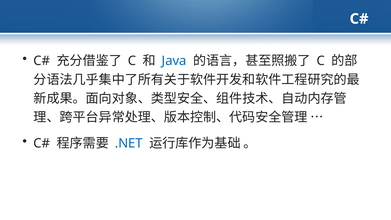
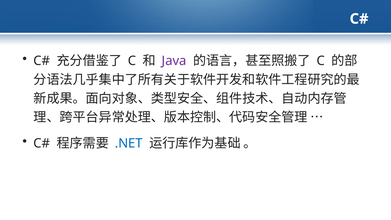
Java colour: blue -> purple (174, 61)
